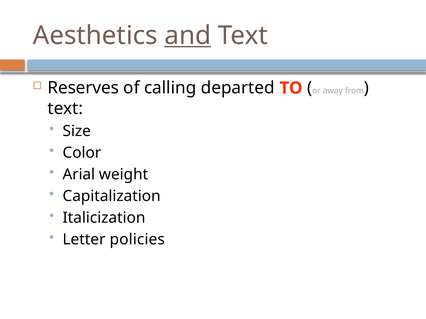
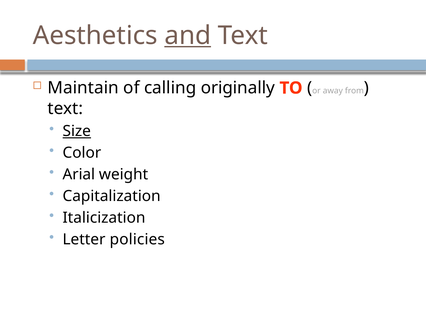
Reserves: Reserves -> Maintain (83, 88)
departed: departed -> originally (238, 88)
Size underline: none -> present (77, 131)
